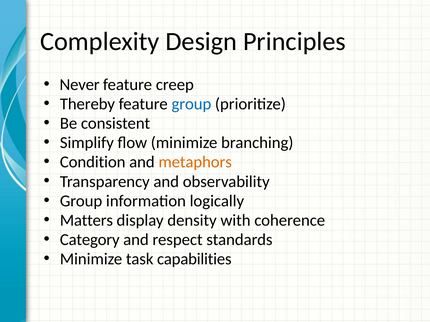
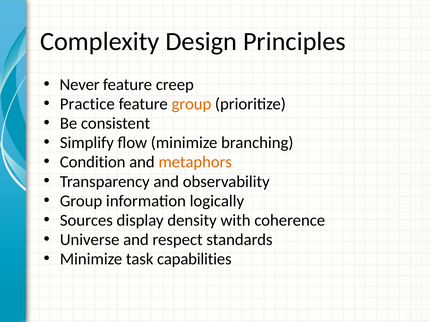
Thereby: Thereby -> Practice (87, 104)
group colour: blue -> orange (191, 104)
Matters: Matters -> Sources (86, 221)
Category: Category -> Universe (90, 240)
